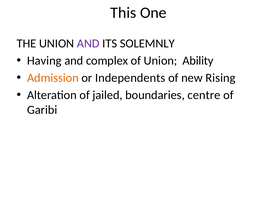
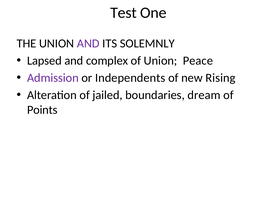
This: This -> Test (123, 13)
Having: Having -> Lapsed (44, 61)
Ability: Ability -> Peace (198, 61)
Admission colour: orange -> purple (53, 78)
centre: centre -> dream (204, 95)
Garibi: Garibi -> Points (42, 110)
